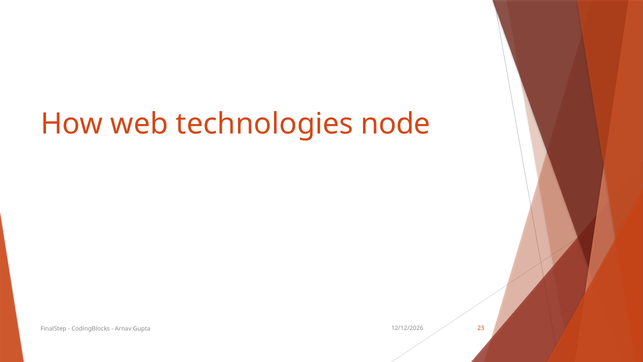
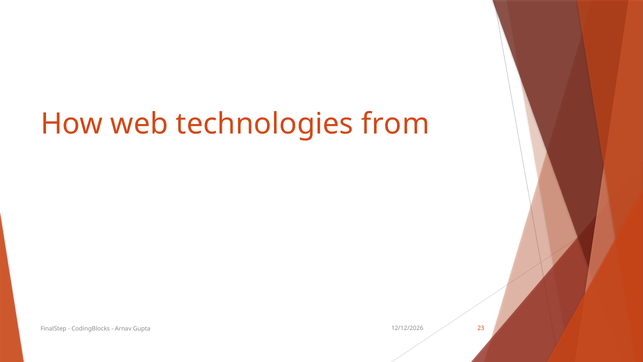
node: node -> from (395, 124)
